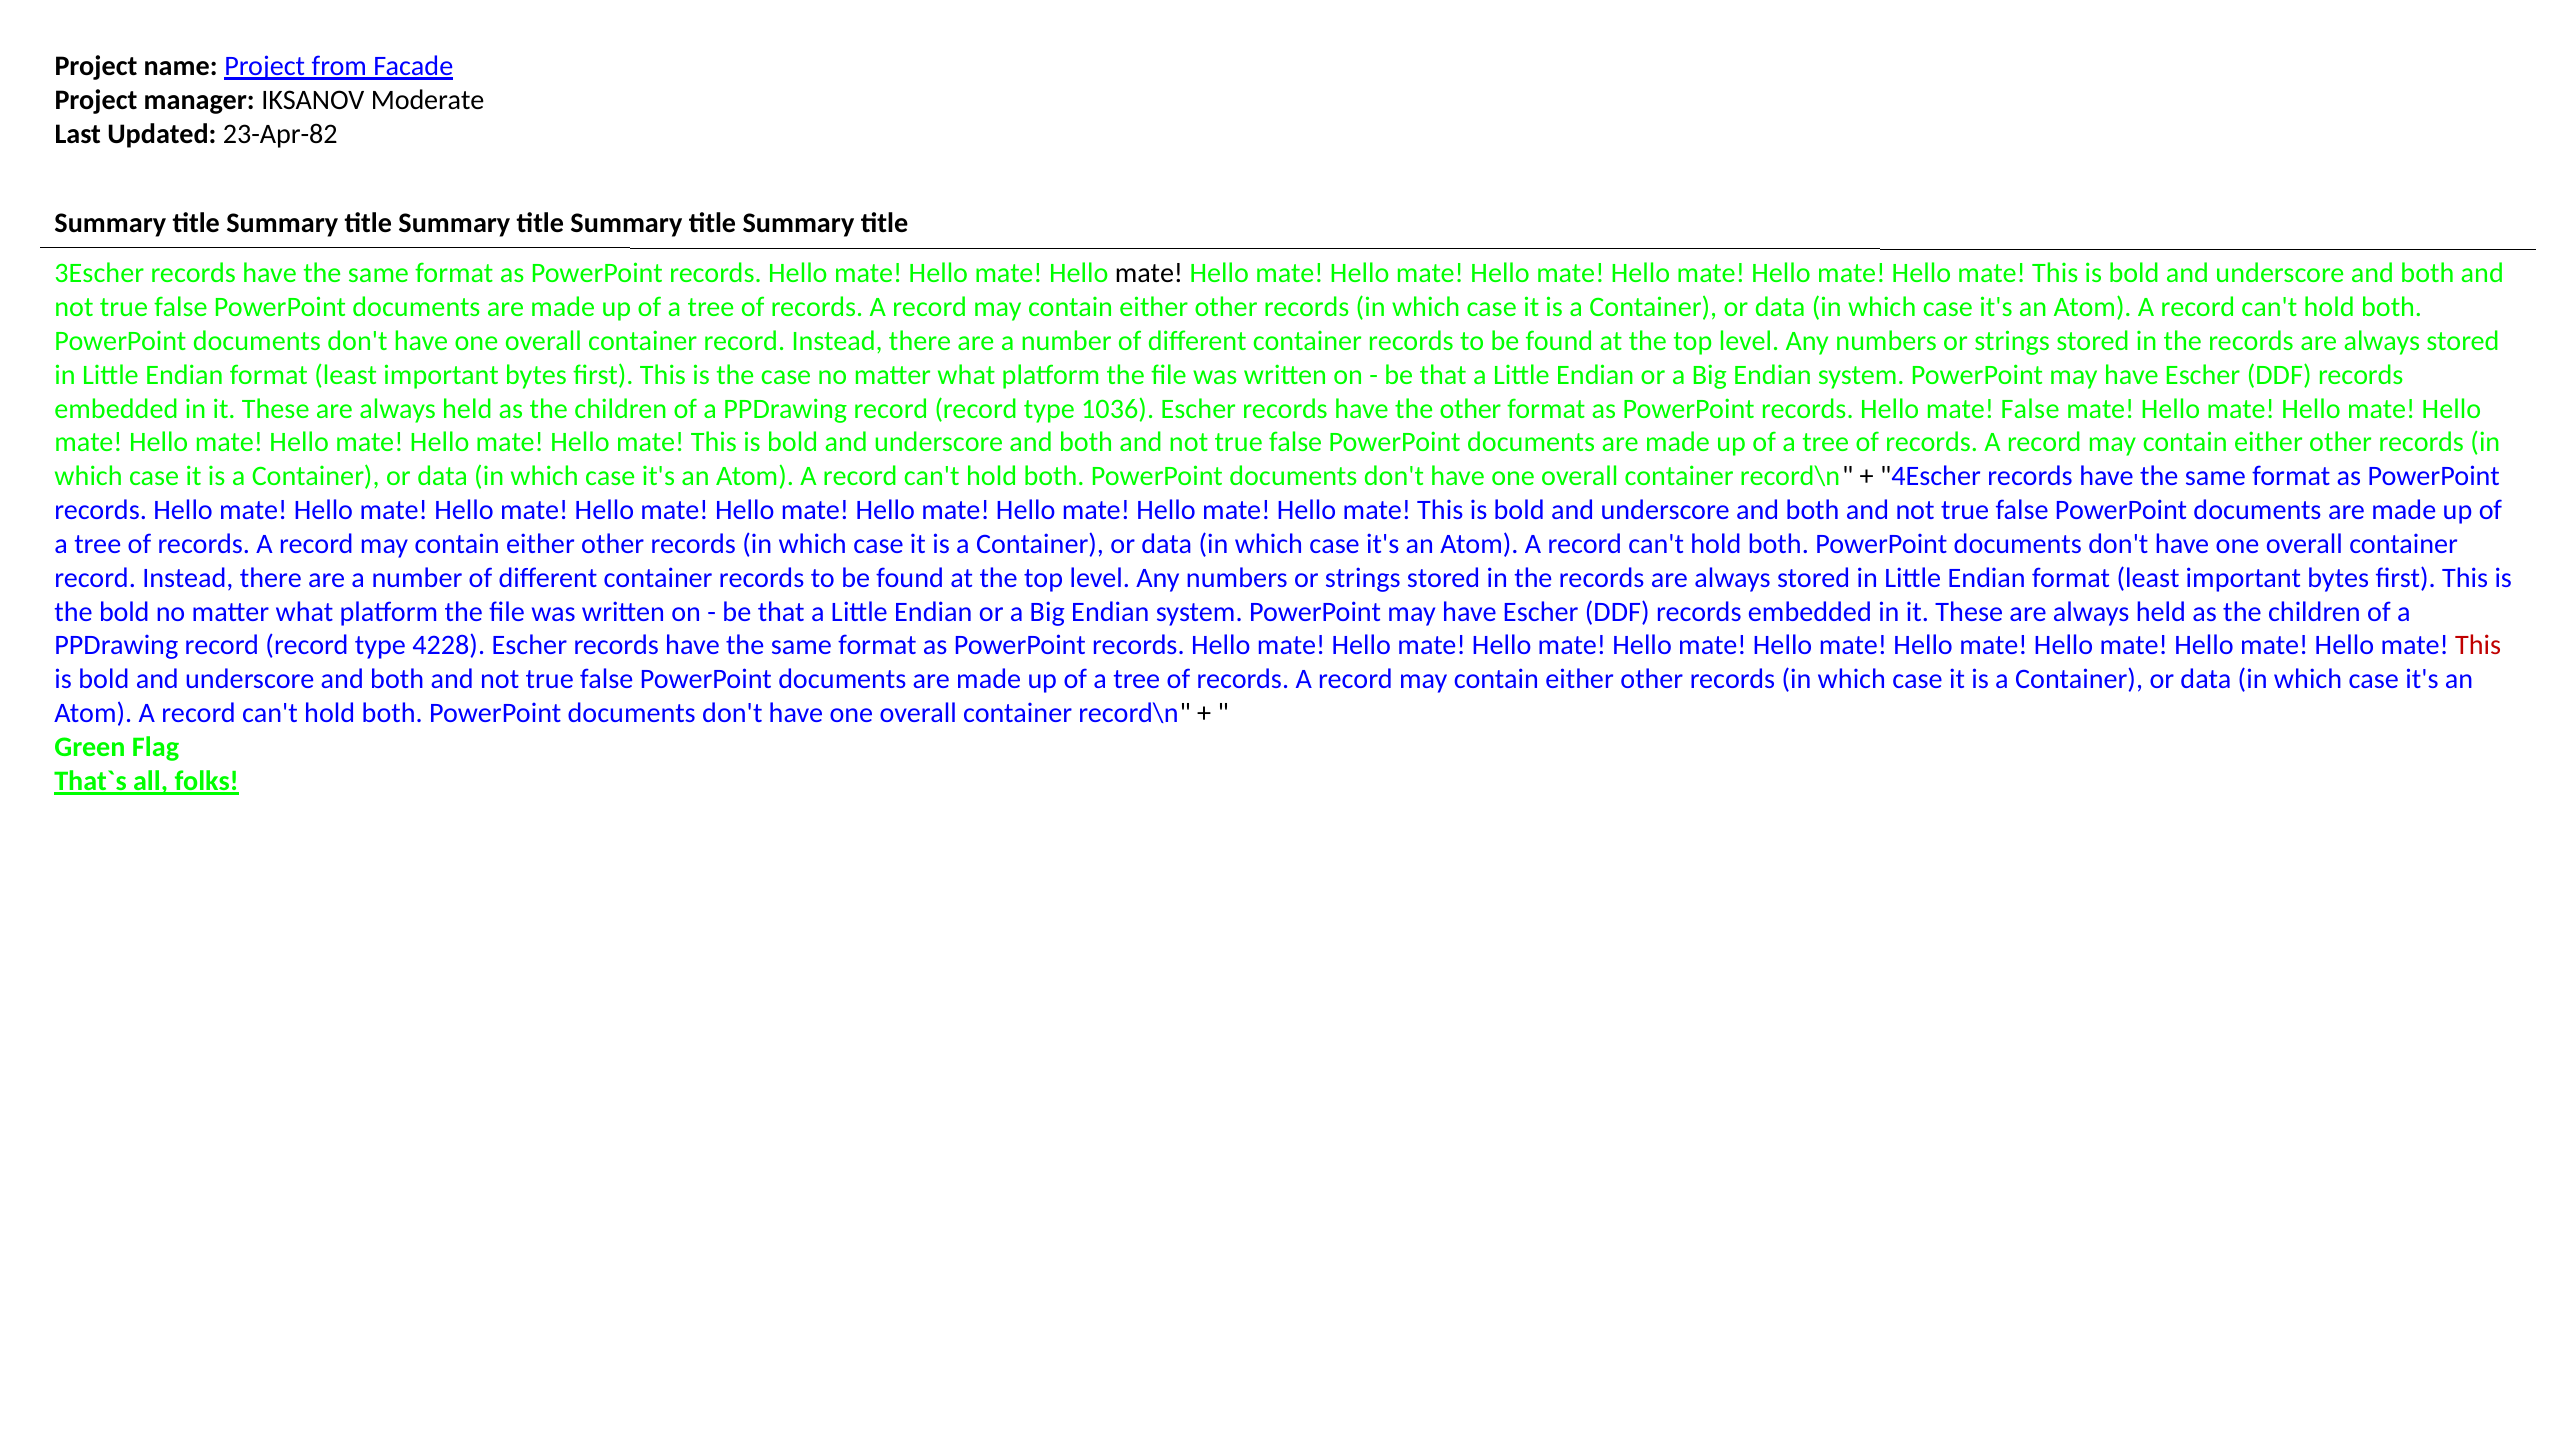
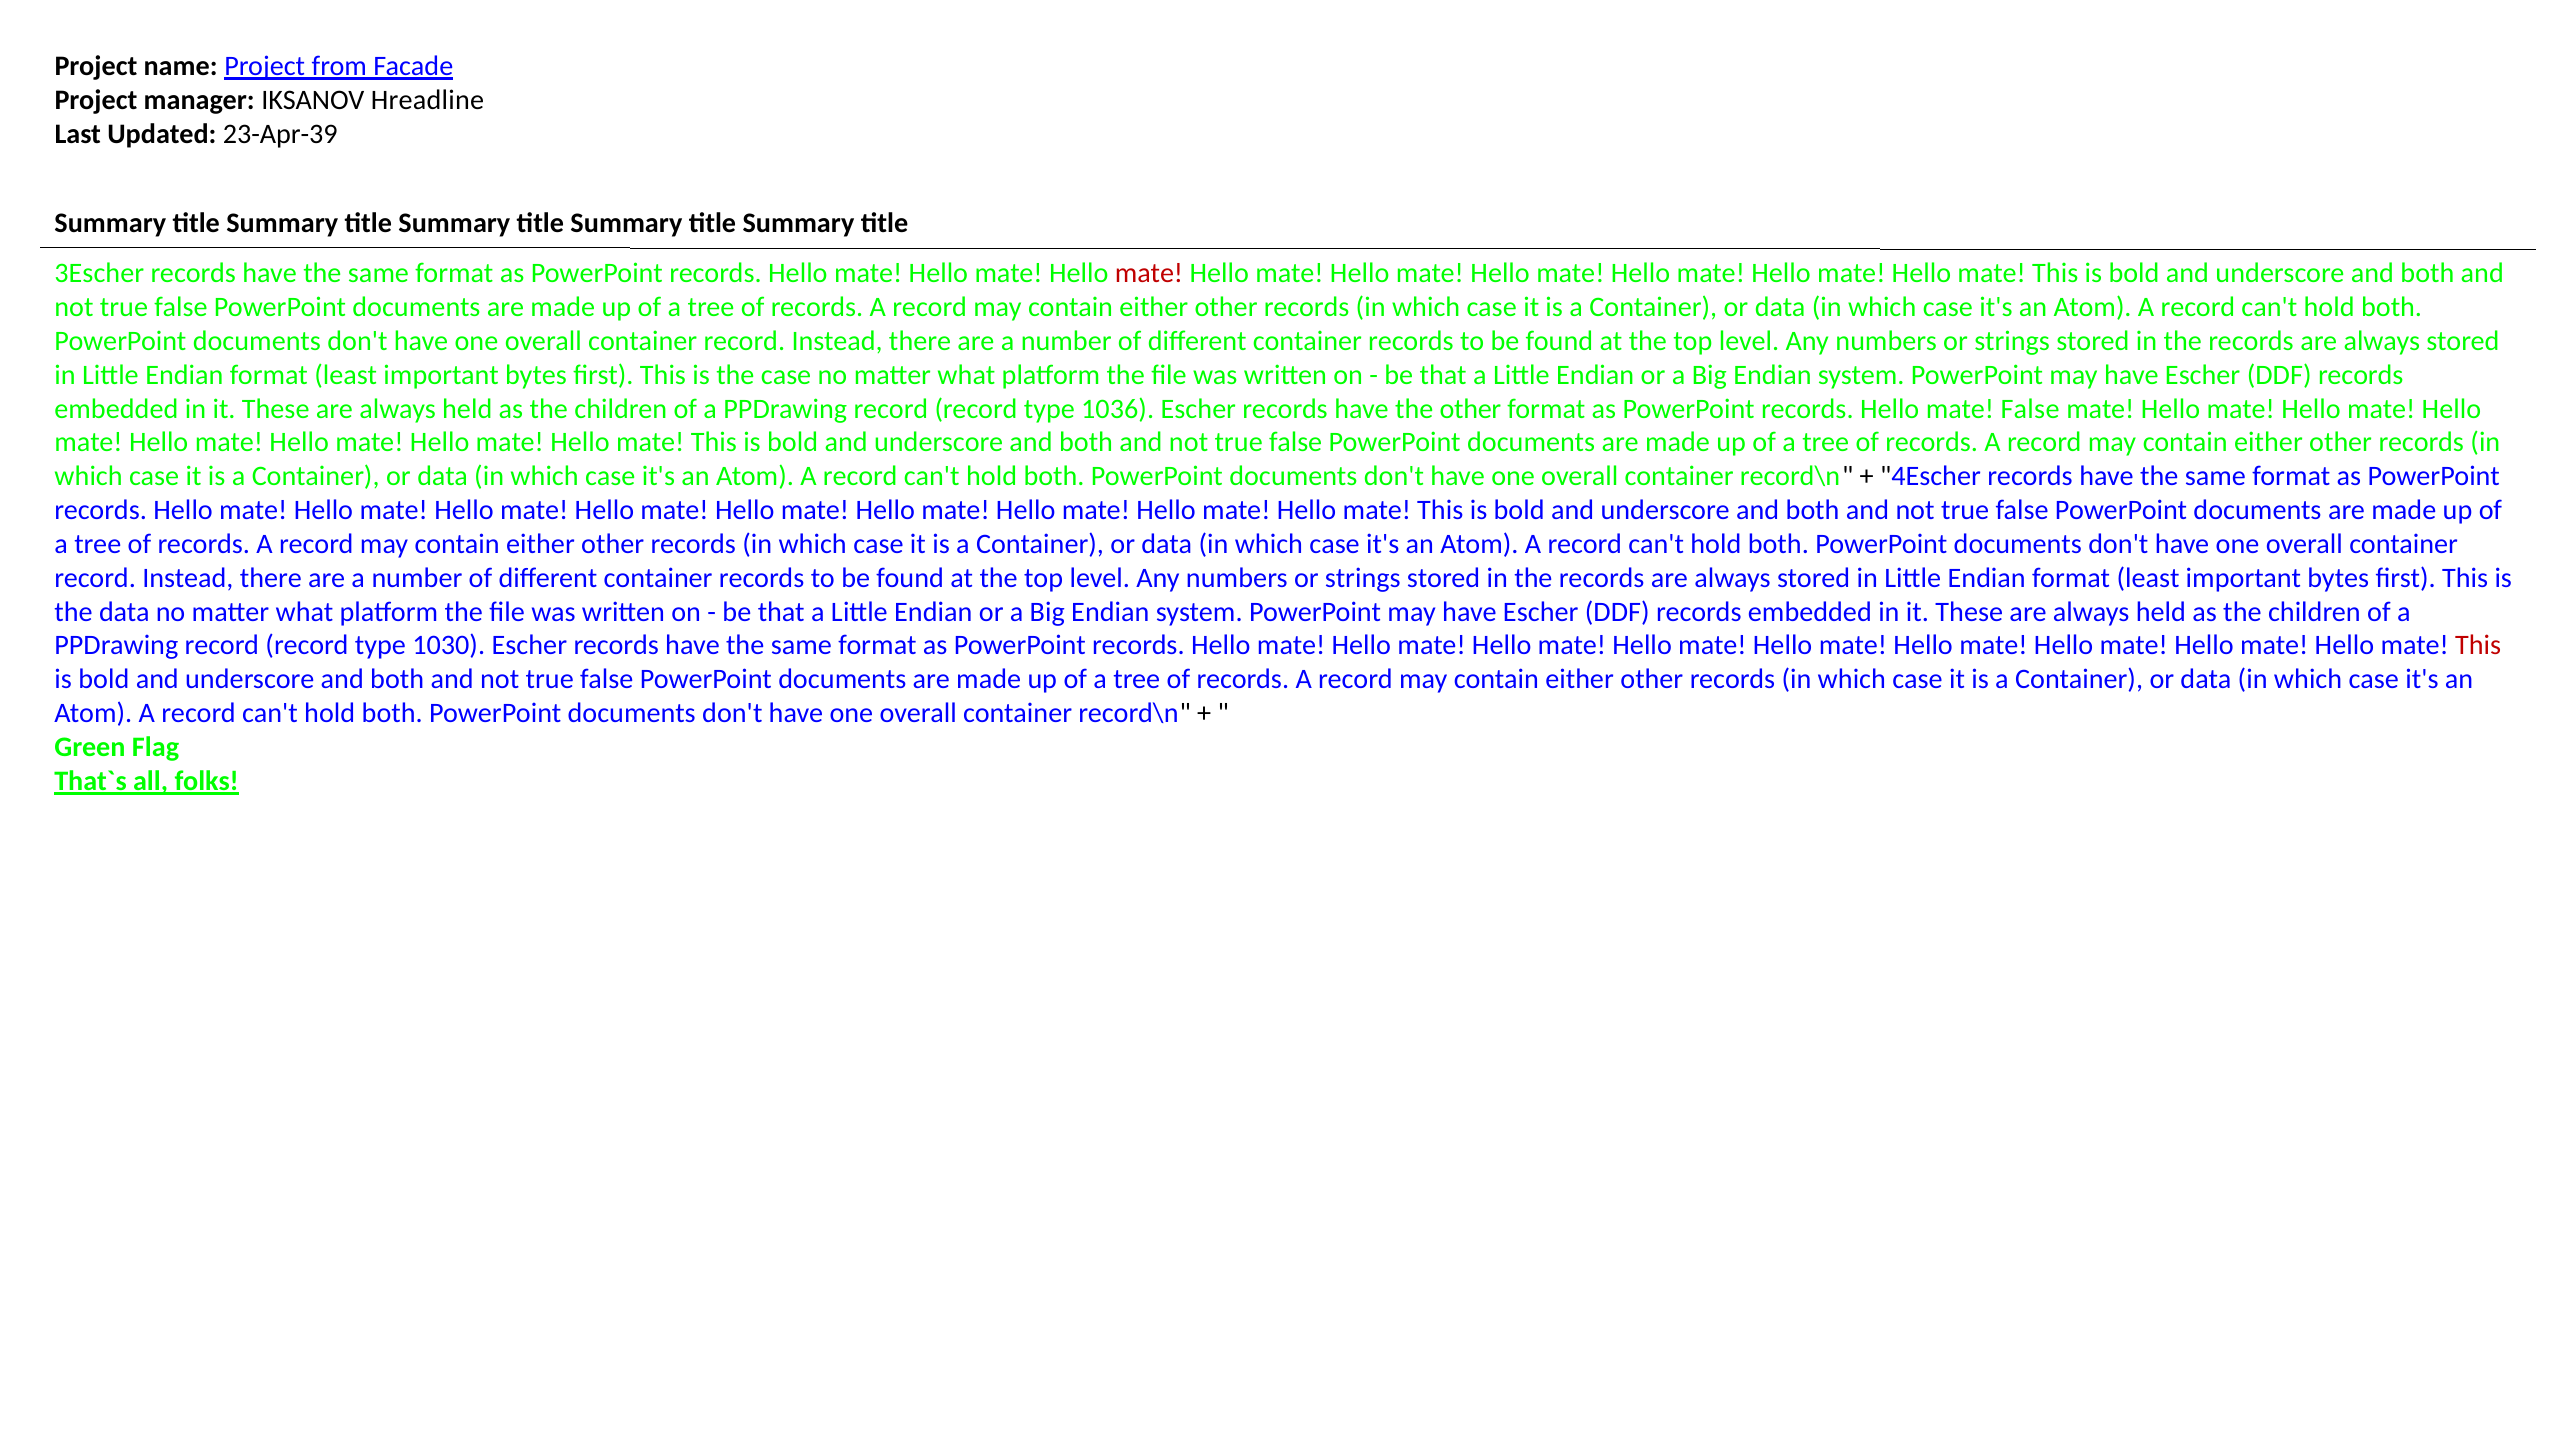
Moderate: Moderate -> Hreadline (427, 101)
23-Apr-82: 23-Apr-82 -> 23-Apr-39 (280, 134)
mate colour: black -> red (1149, 274)
the bold: bold -> data (124, 612)
4228: 4228 -> 1030 (449, 646)
